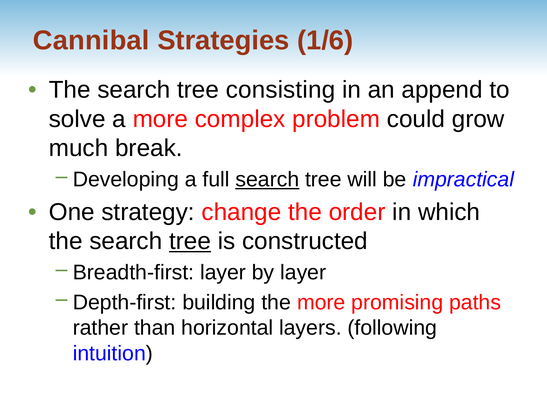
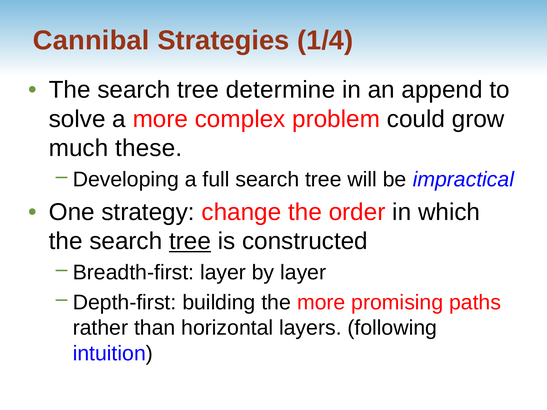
1/6: 1/6 -> 1/4 (325, 41)
consisting: consisting -> determine (281, 90)
break: break -> these (149, 148)
search underline: present -> none (267, 180)
